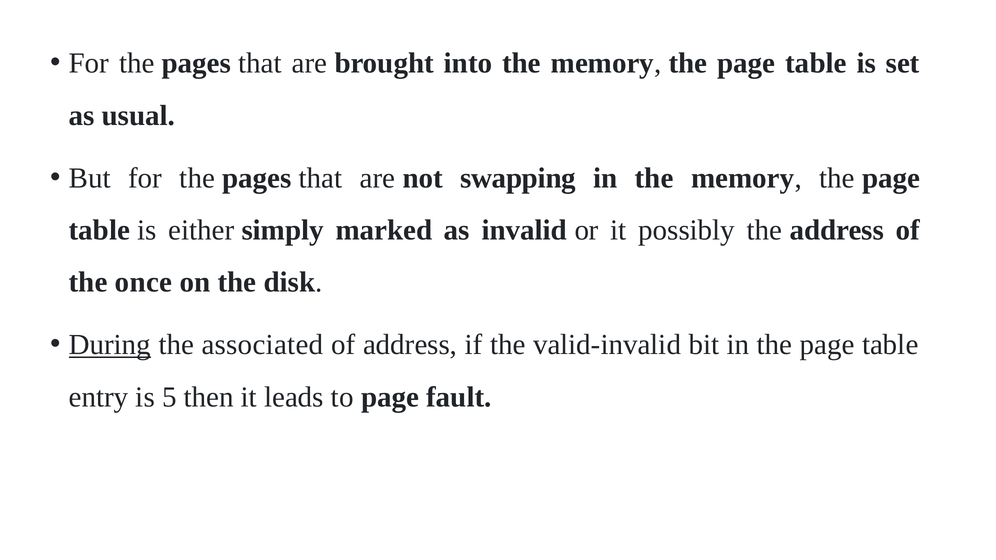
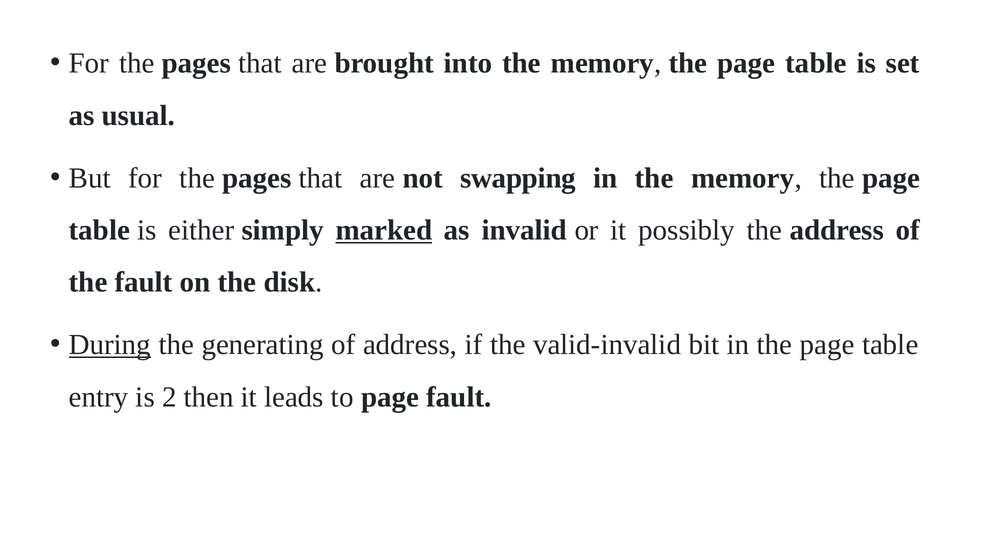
marked underline: none -> present (384, 230)
the once: once -> fault (144, 282)
associated: associated -> generating (263, 345)
5: 5 -> 2 (169, 397)
